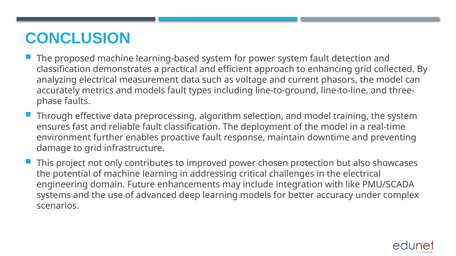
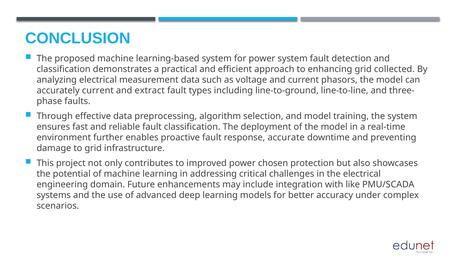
accurately metrics: metrics -> current (98, 91)
and models: models -> extract (150, 91)
maintain: maintain -> accurate (286, 138)
